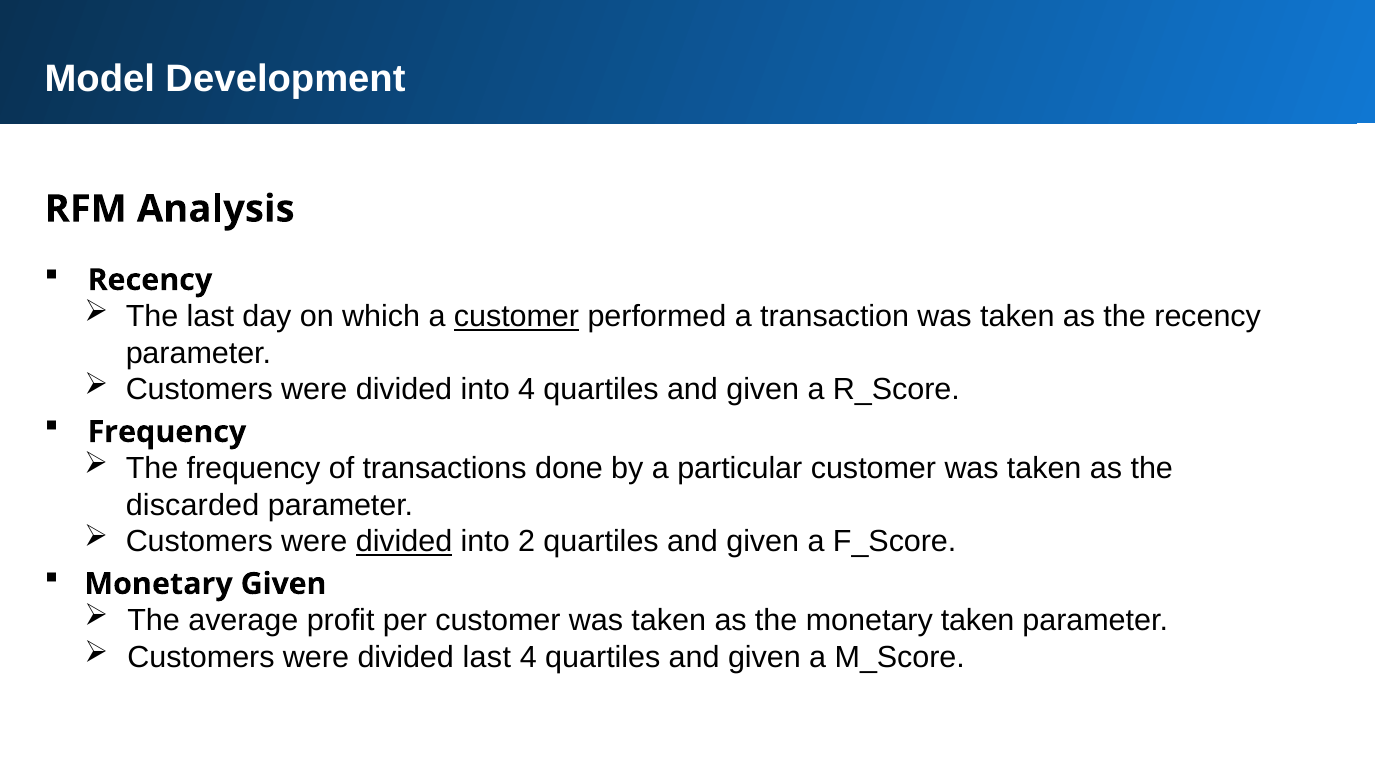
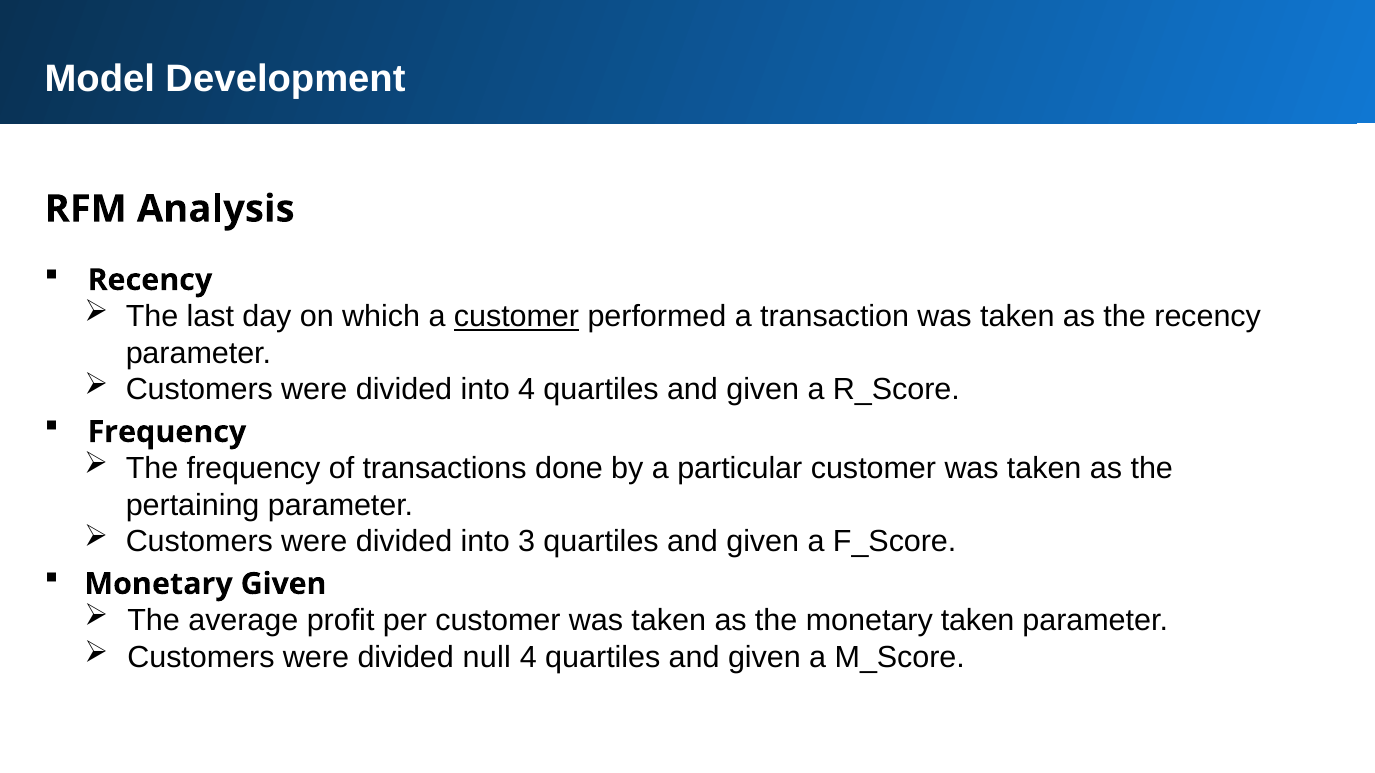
discarded: discarded -> pertaining (193, 505)
divided underline: present -> none (404, 542)
2: 2 -> 3 (527, 542)
divided last: last -> null (487, 658)
